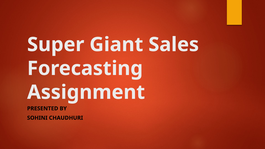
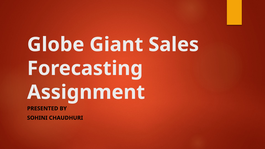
Super: Super -> Globe (56, 45)
